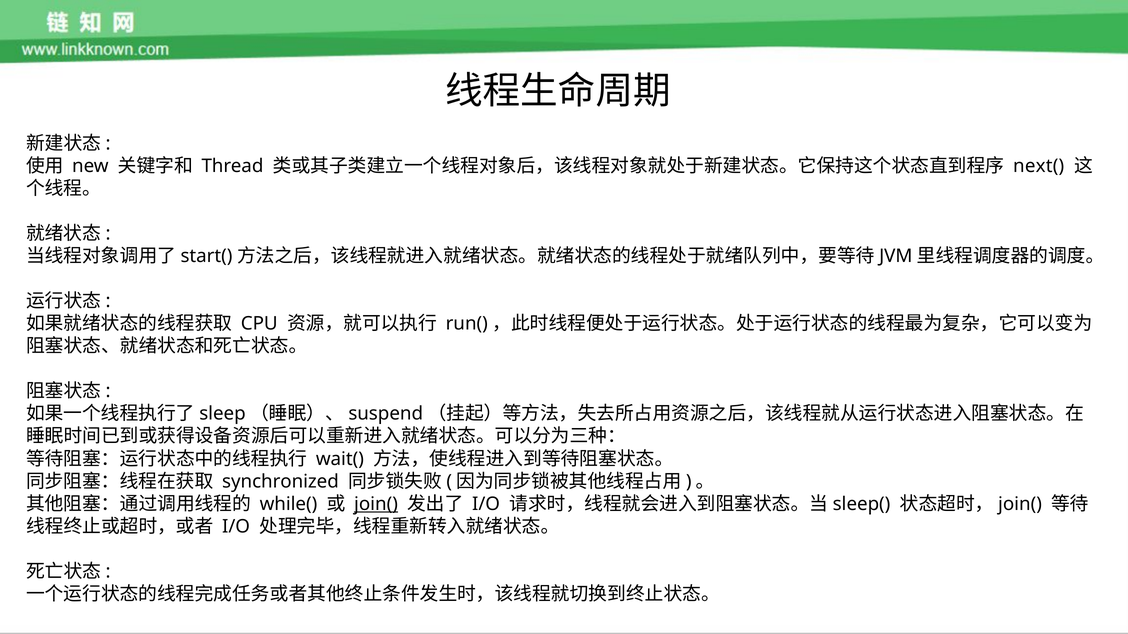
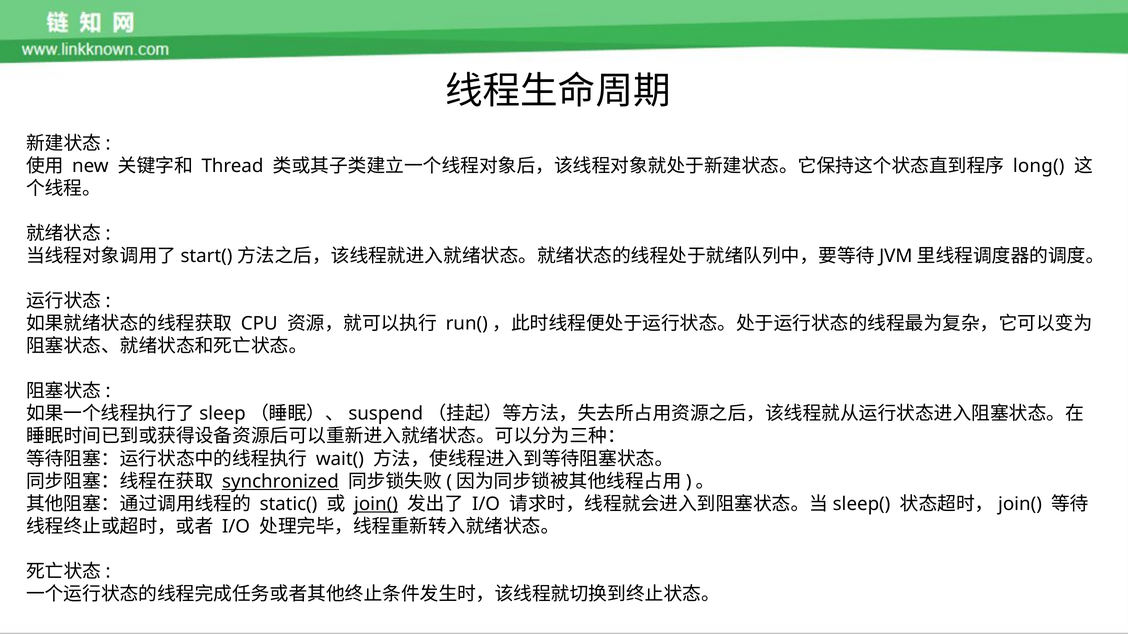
next(: next( -> long( (1039, 166)
synchronized underline: none -> present (280, 482)
while(: while( -> static( (288, 504)
